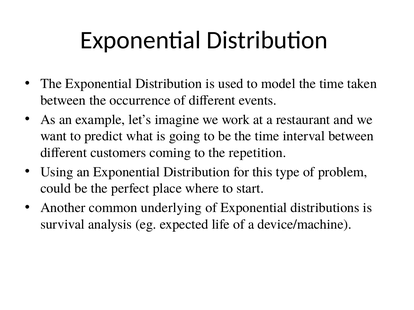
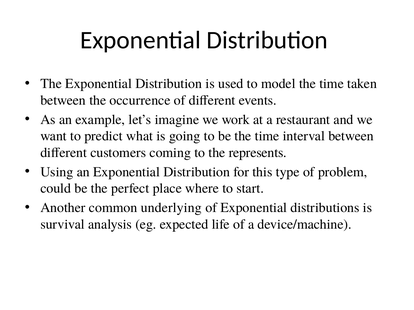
repetition: repetition -> represents (258, 153)
